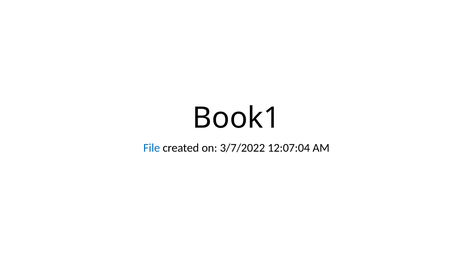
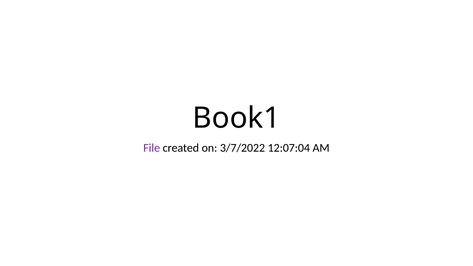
File colour: blue -> purple (152, 148)
